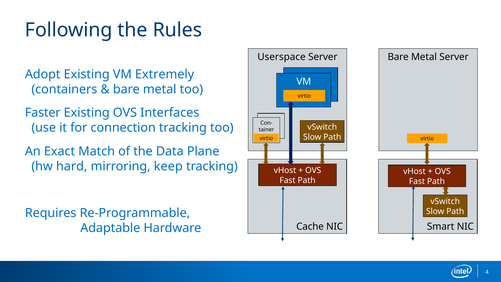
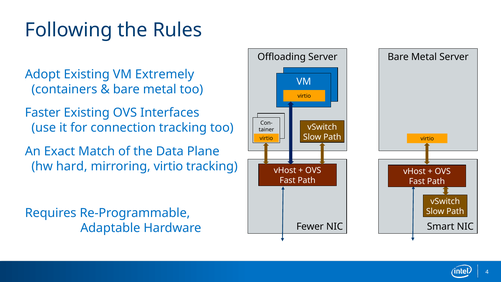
Userspace: Userspace -> Offloading (282, 57)
mirroring keep: keep -> virtio (168, 166)
Cache: Cache -> Fewer (310, 226)
